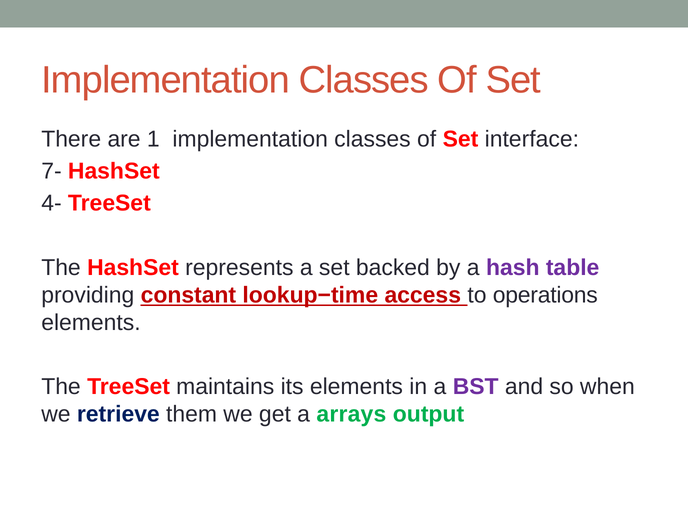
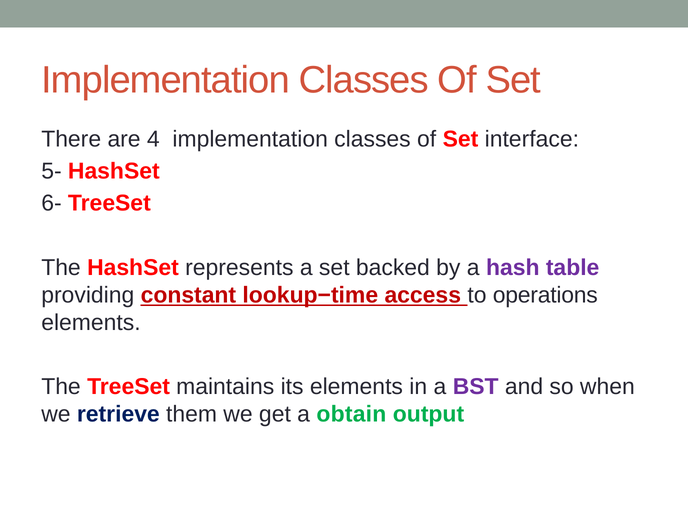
1: 1 -> 4 (153, 139)
7-: 7- -> 5- (51, 171)
4-: 4- -> 6- (51, 203)
arrays: arrays -> obtain (351, 414)
